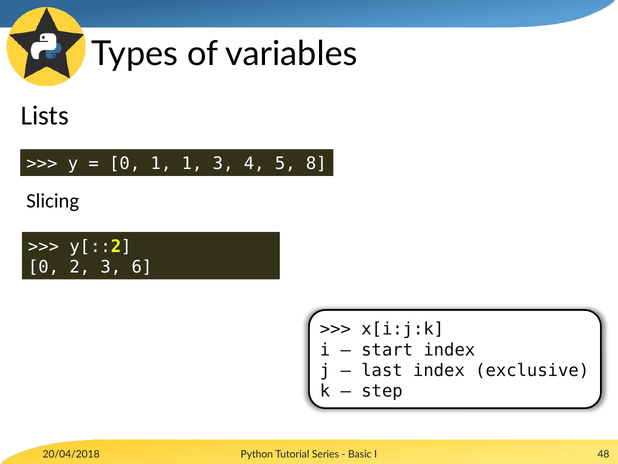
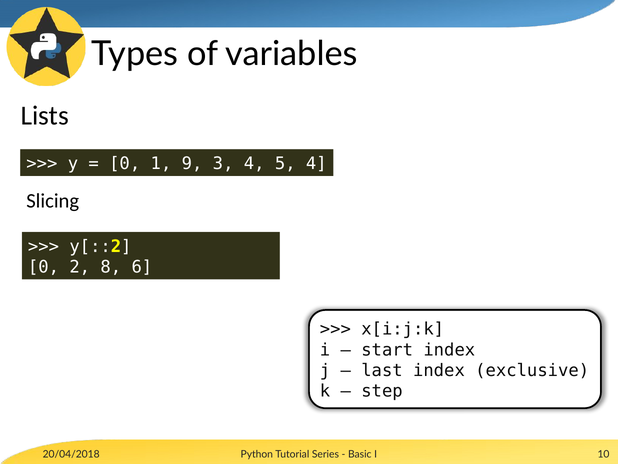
1 1: 1 -> 9 (192, 164)
5 8: 8 -> 4 (316, 164)
2 3: 3 -> 8 (111, 267)
48: 48 -> 10 (603, 454)
